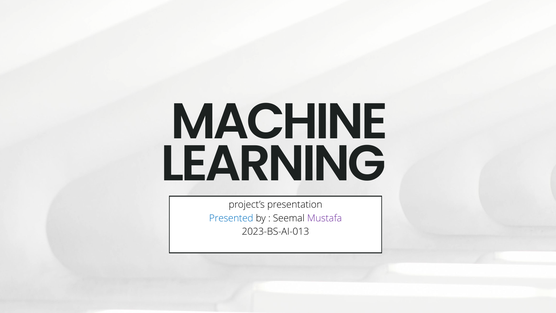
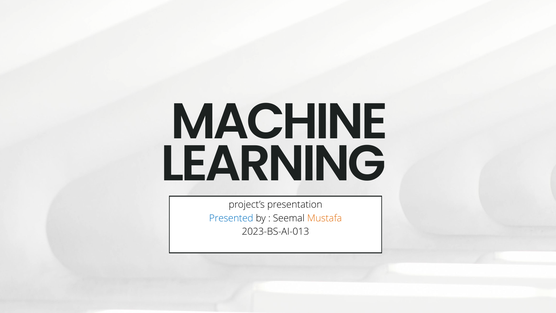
Mustafa colour: purple -> orange (325, 218)
